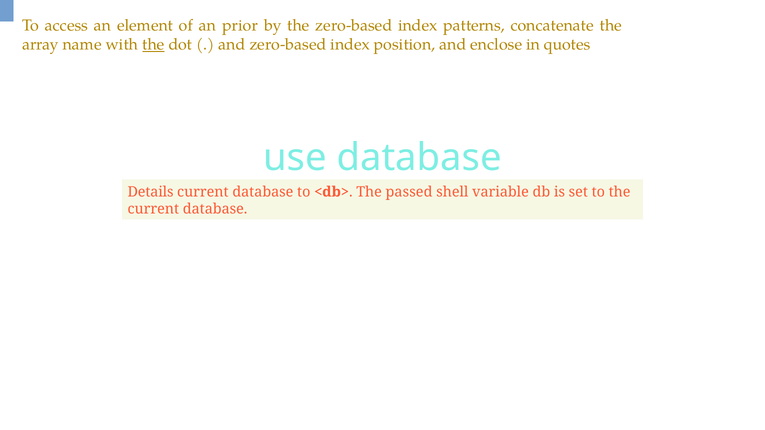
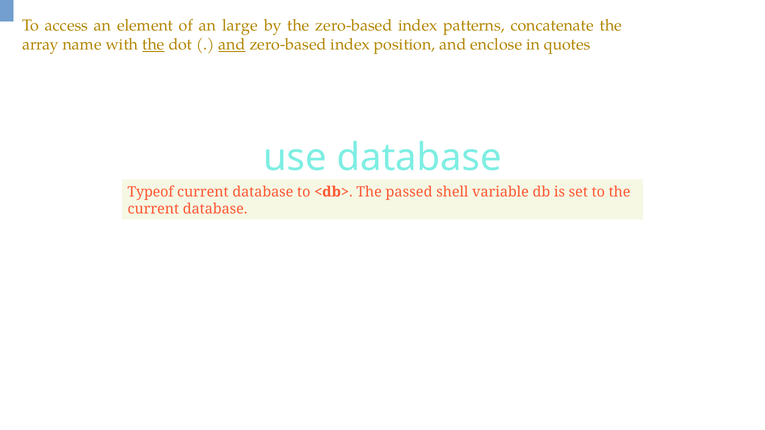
prior: prior -> large (240, 25)
and underline: none -> present (232, 44)
Details: Details -> Typeof (151, 192)
